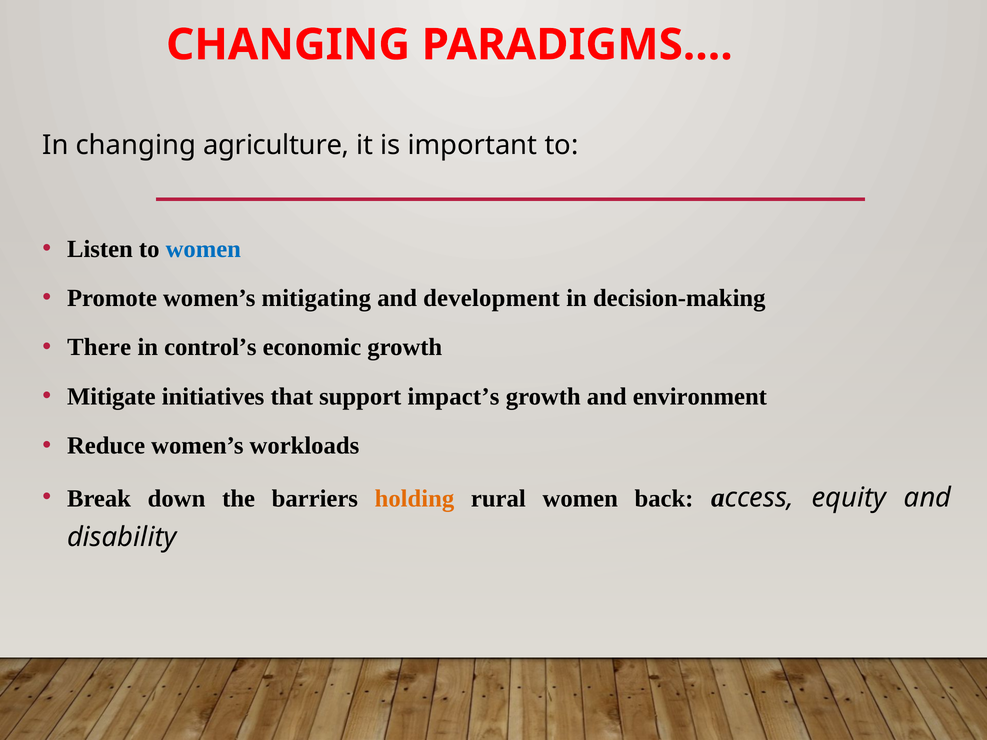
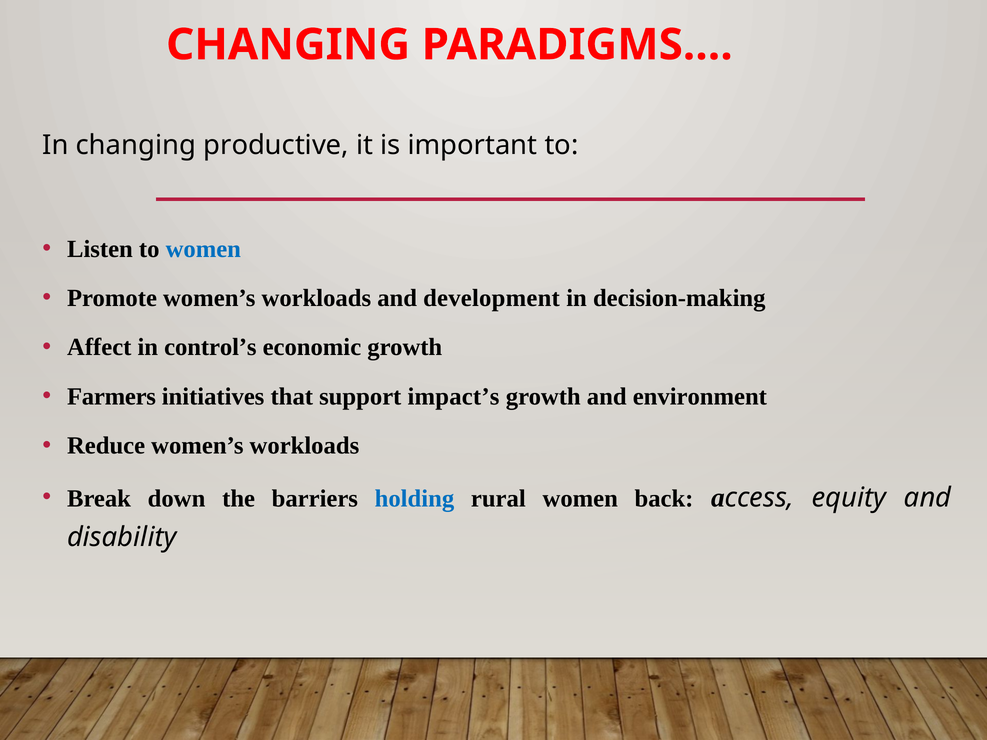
agriculture: agriculture -> productive (276, 145)
Promote women’s mitigating: mitigating -> workloads (316, 298)
There: There -> Affect (99, 347)
Mitigate: Mitigate -> Farmers (111, 397)
holding colour: orange -> blue (414, 499)
